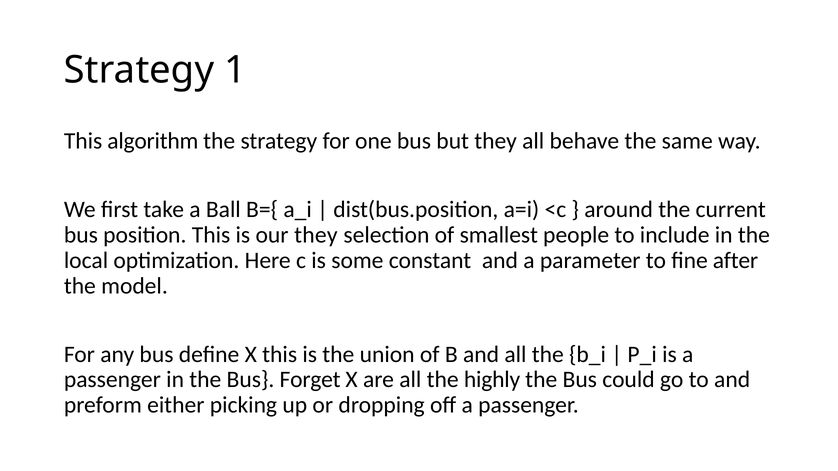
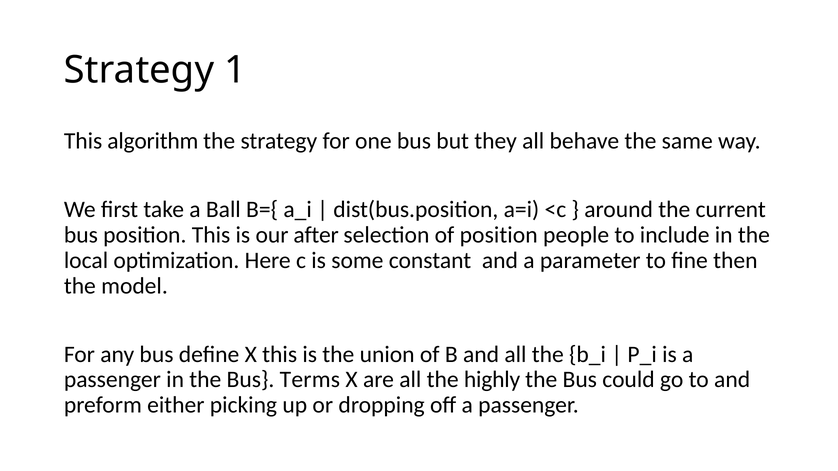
our they: they -> after (316, 235)
of smallest: smallest -> position (499, 235)
after: after -> then (735, 261)
Forget: Forget -> Terms (310, 380)
